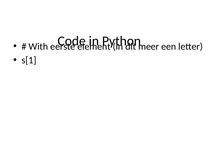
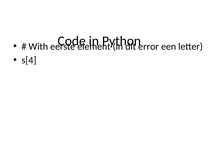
meer: meer -> error (149, 46)
s[1: s[1 -> s[4 (29, 60)
